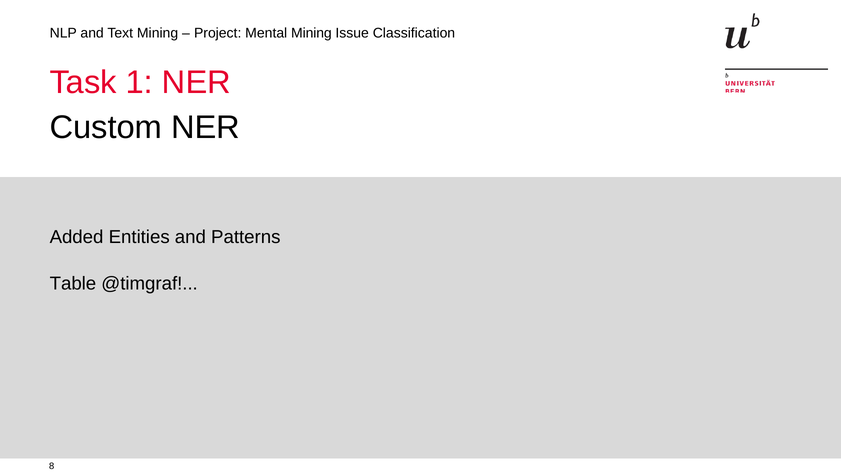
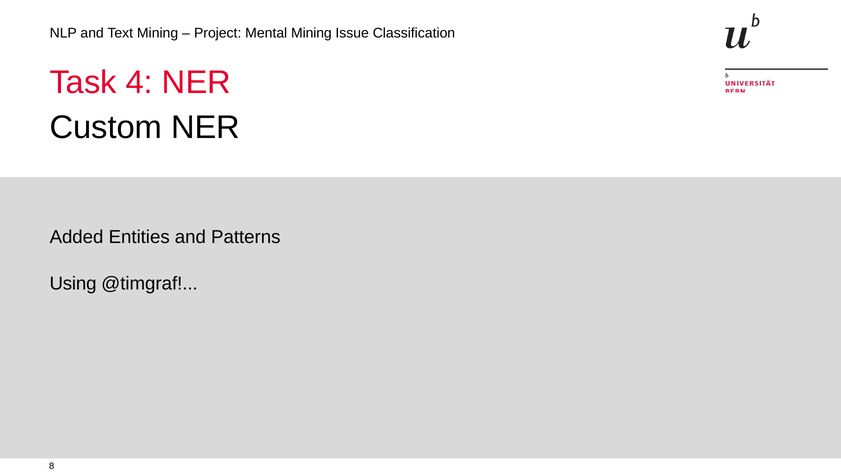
1: 1 -> 4 (139, 83)
Table: Table -> Using (73, 284)
